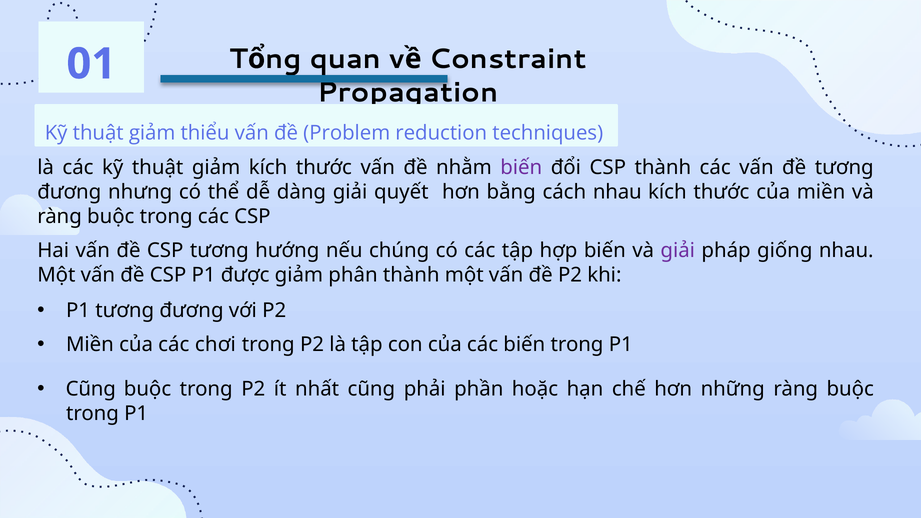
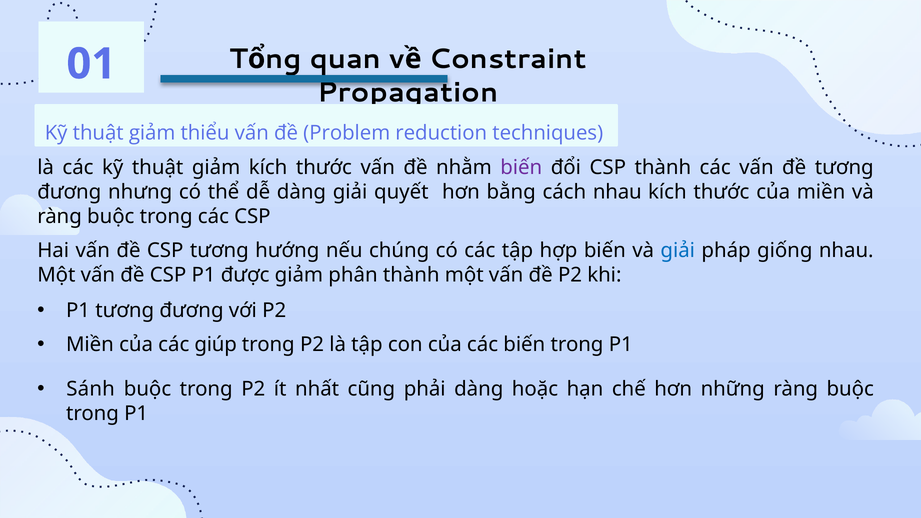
giải colour: purple -> blue (678, 251)
chơi: chơi -> giúp (216, 345)
Cũng: Cũng -> Sánh (91, 389)
phải phần: phần -> dàng (479, 389)
